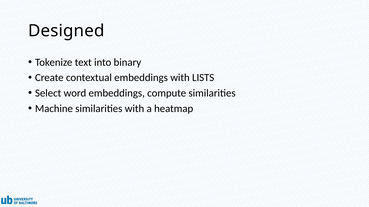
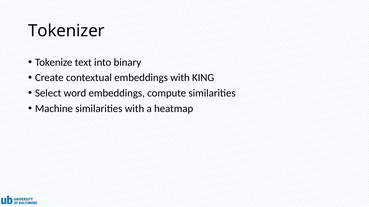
Designed: Designed -> Tokenizer (66, 31)
LISTS: LISTS -> KING (203, 78)
